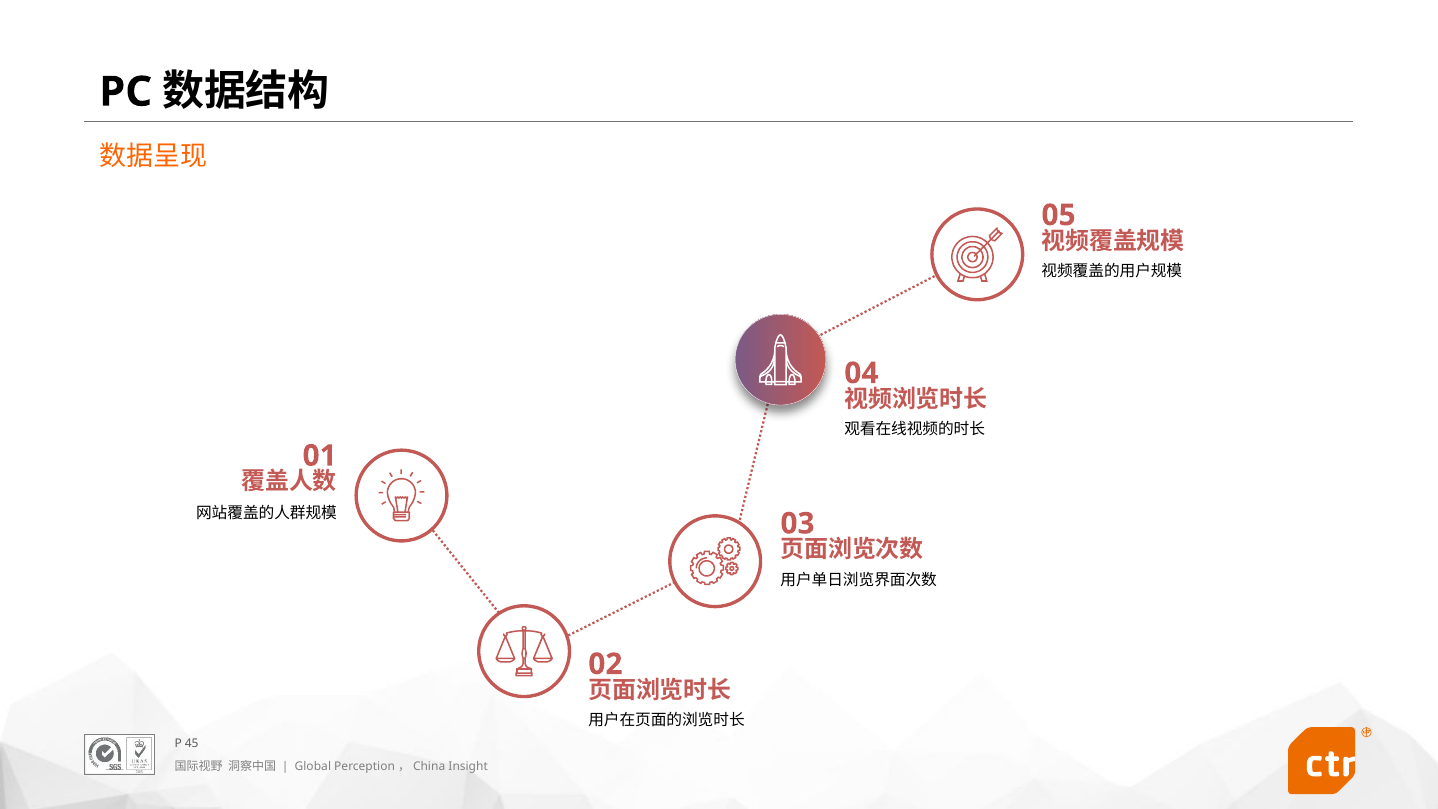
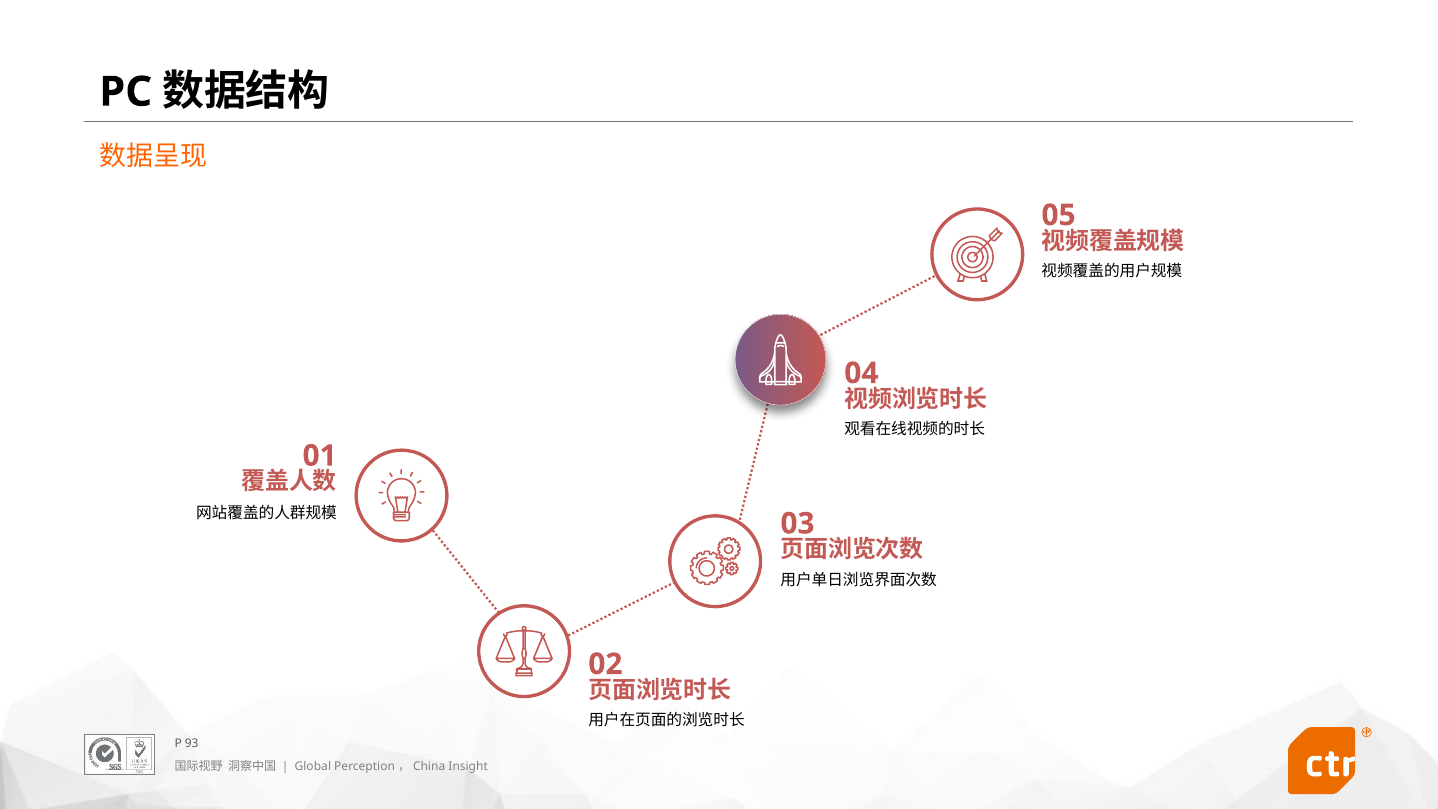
45: 45 -> 93 (192, 743)
